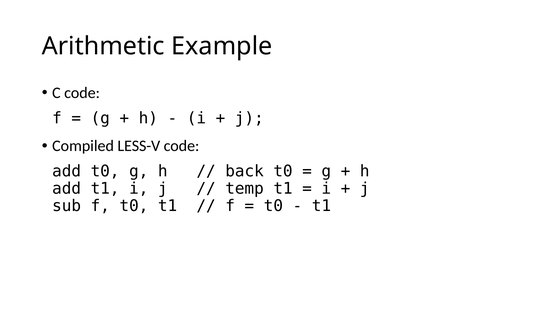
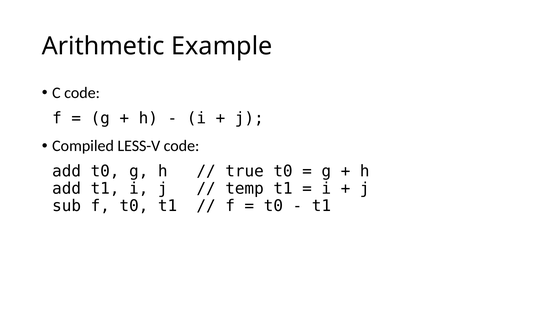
back: back -> true (245, 171)
